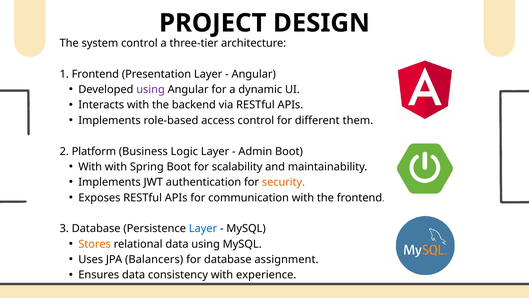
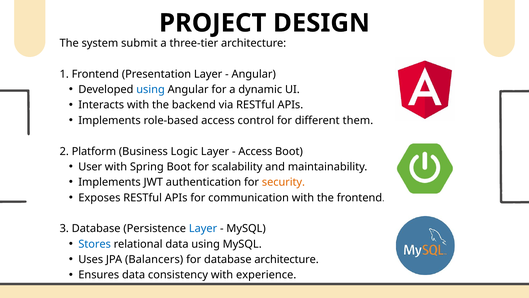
system control: control -> submit (139, 43)
using colour: purple -> blue (151, 89)
Admin: Admin -> Access (255, 151)
With: With -> User (90, 167)
Stores colour: orange -> blue (95, 244)
database assignment: assignment -> architecture (287, 259)
